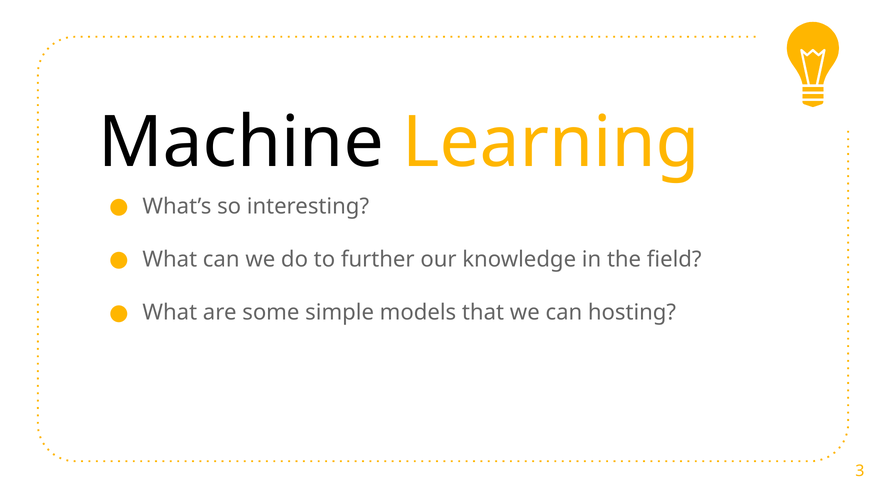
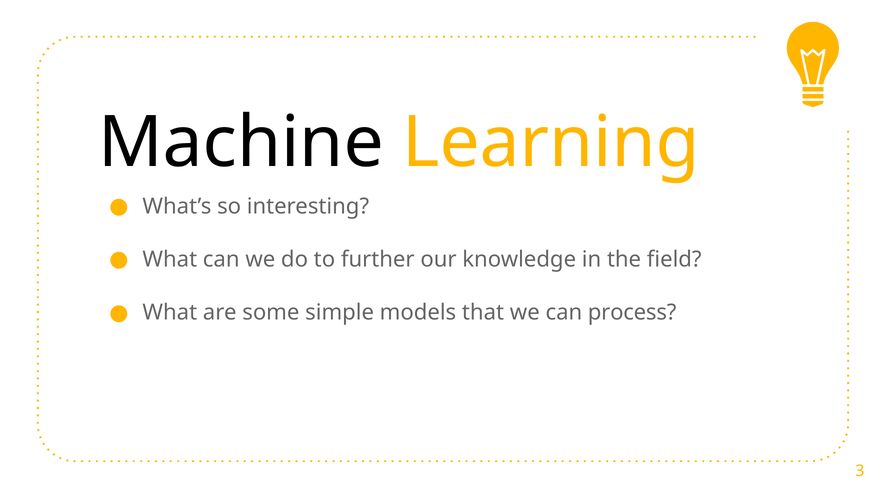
hosting: hosting -> process (632, 313)
